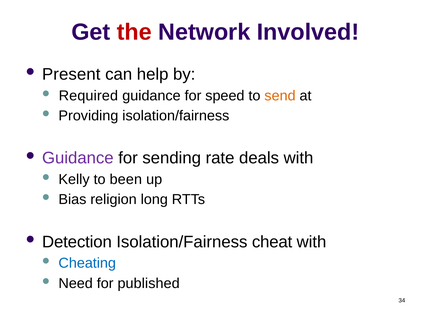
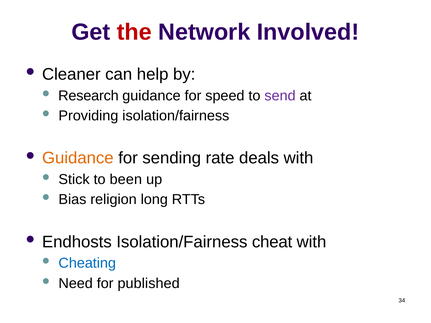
Present: Present -> Cleaner (71, 74)
Required: Required -> Research (88, 96)
send colour: orange -> purple (280, 96)
Guidance colour: purple -> orange (78, 158)
Kelly: Kelly -> Stick (74, 180)
Detection: Detection -> Endhosts (77, 242)
